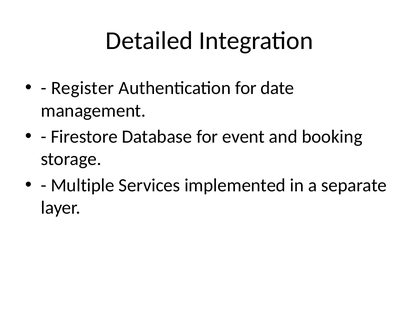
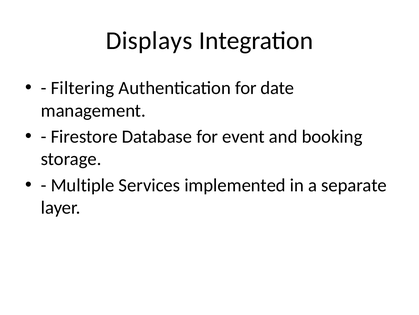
Detailed: Detailed -> Displays (149, 41)
Register: Register -> Filtering (82, 88)
